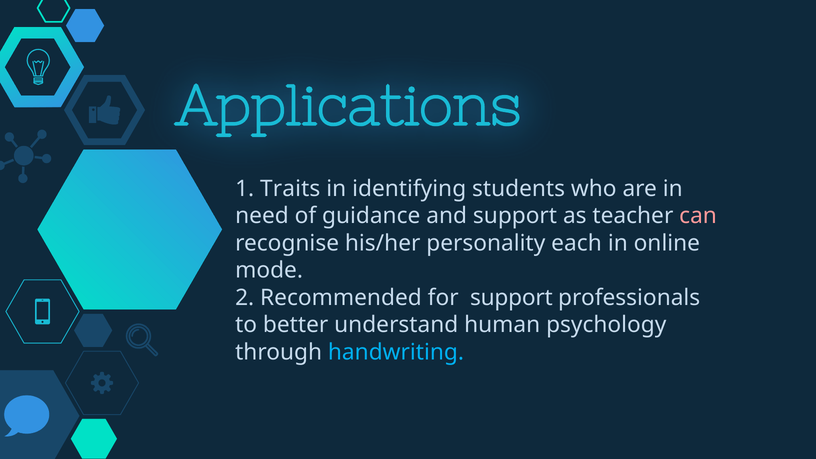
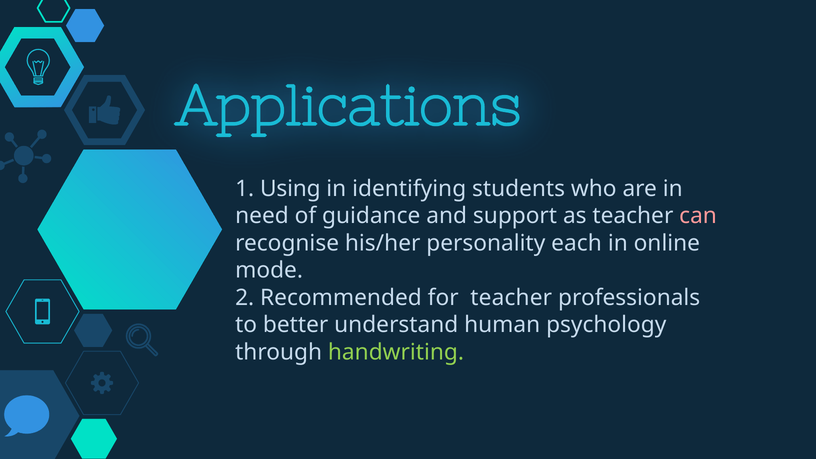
Traits: Traits -> Using (290, 189)
for support: support -> teacher (511, 298)
handwriting colour: light blue -> light green (396, 352)
